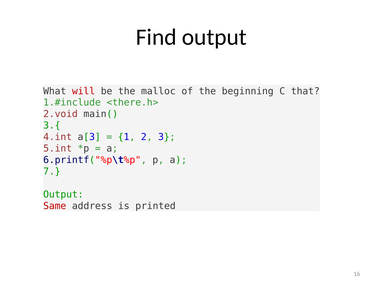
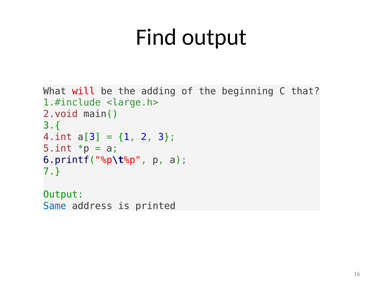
malloc: malloc -> adding (158, 91)
<there.h>: <there.h> -> <large.h> (132, 103)
Same colour: red -> blue (55, 206)
